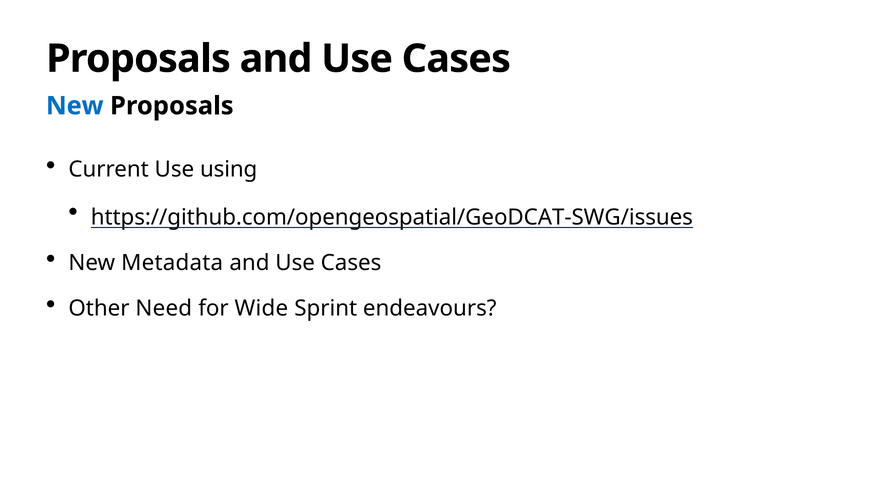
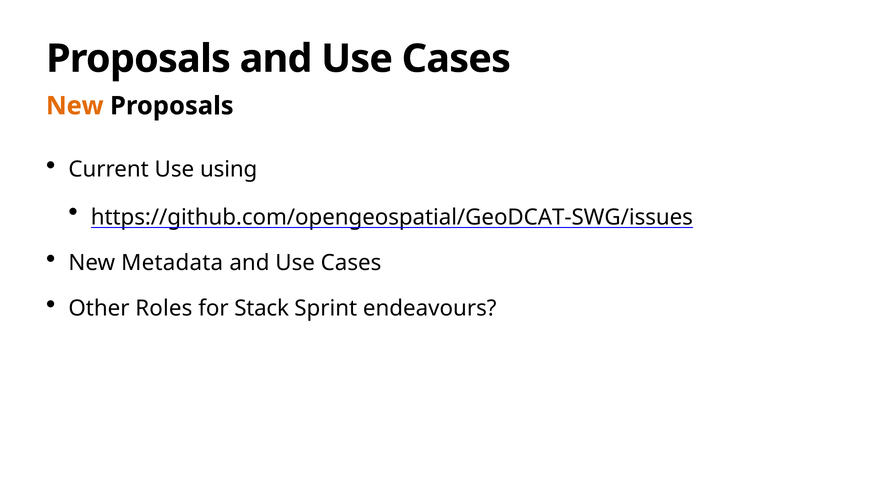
New colour: blue -> orange (75, 106)
Need: Need -> Roles (164, 308)
Wide: Wide -> Stack (262, 308)
